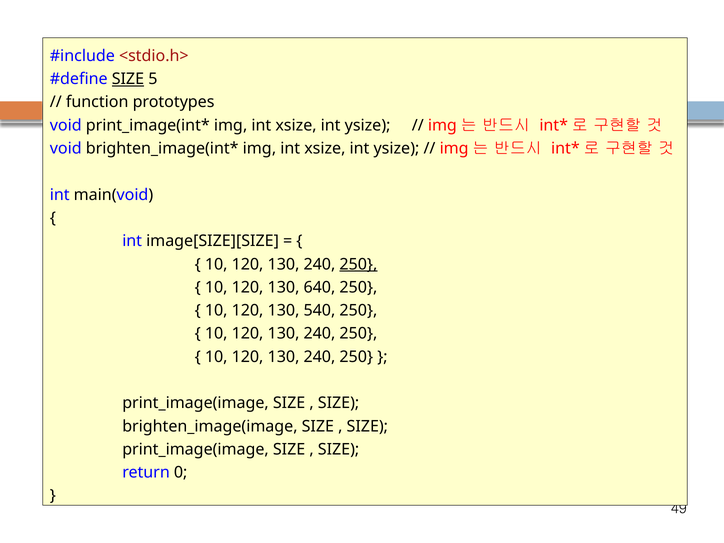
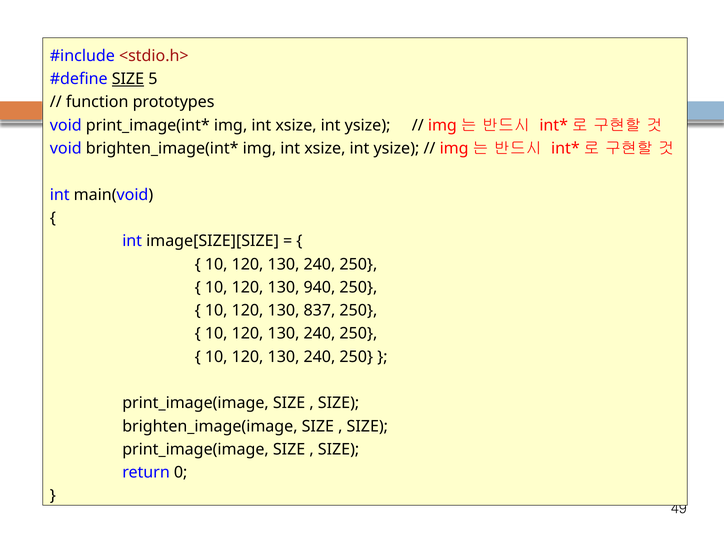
250 underline: present -> none (358, 264)
640: 640 -> 940 (319, 287)
540: 540 -> 837 (319, 310)
